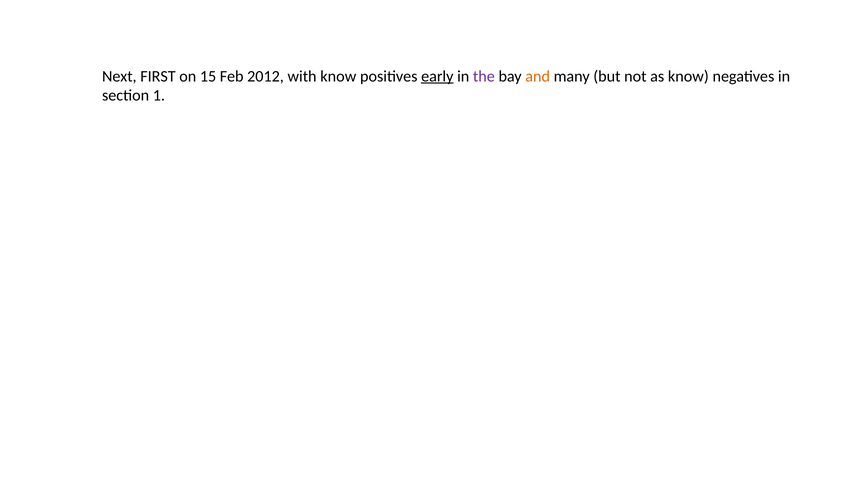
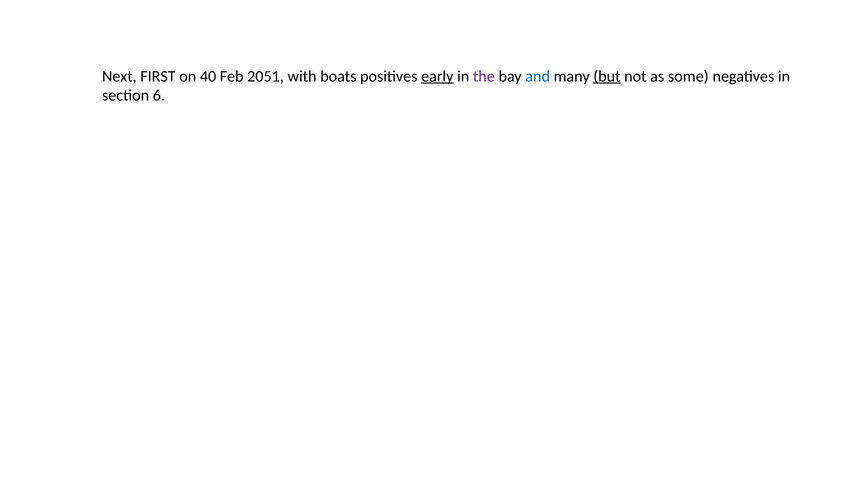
15: 15 -> 40 (208, 76)
2012: 2012 -> 2051 (266, 76)
with know: know -> boats (338, 76)
and colour: orange -> blue (538, 76)
but underline: none -> present (607, 76)
as know: know -> some (688, 76)
1: 1 -> 6 (159, 96)
